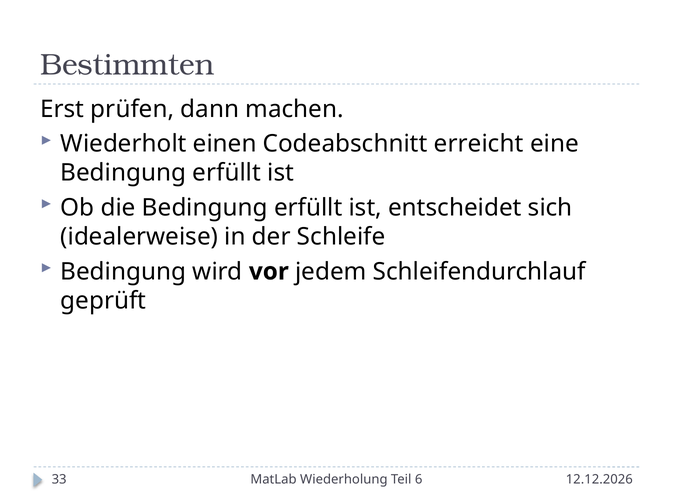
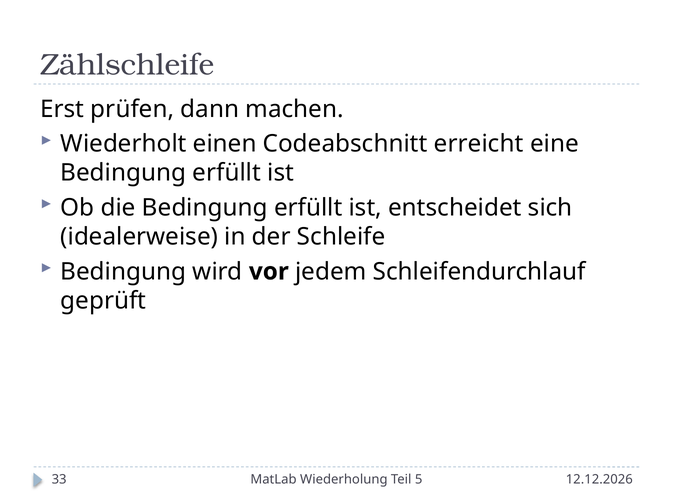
Bestimmten: Bestimmten -> Zählschleife (127, 65)
6: 6 -> 5 (419, 480)
